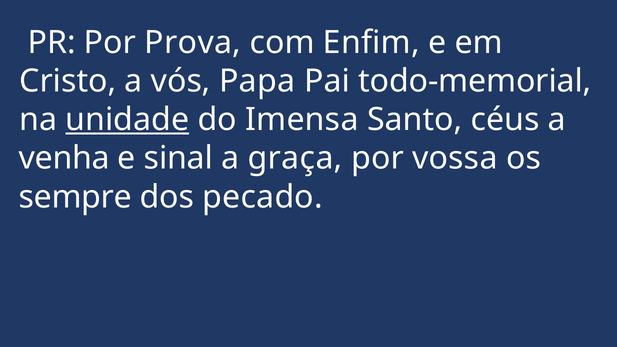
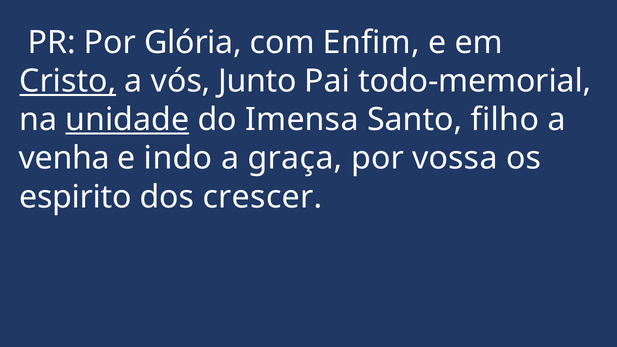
Prova: Prova -> Glória (193, 43)
Cristo underline: none -> present (68, 81)
Papa: Papa -> Junto (258, 81)
céus: céus -> filho (505, 120)
sinal: sinal -> indo (178, 158)
sempre: sempre -> espirito (75, 197)
pecado: pecado -> crescer (263, 197)
